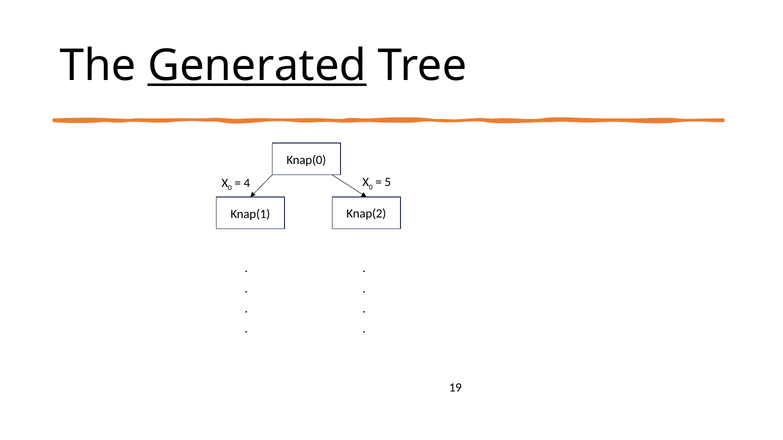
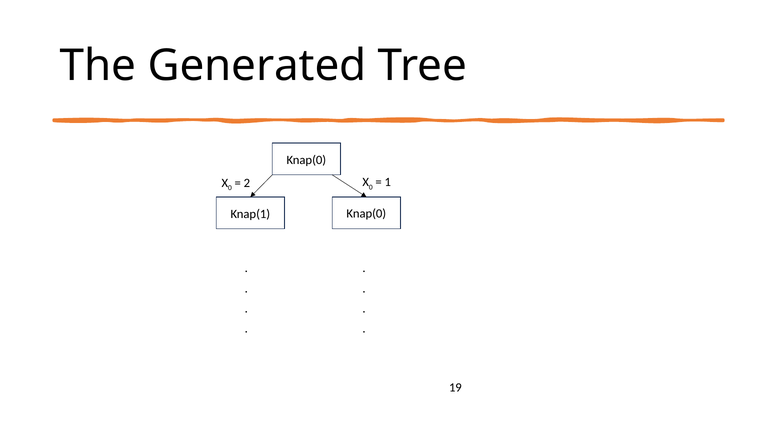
Generated underline: present -> none (257, 66)
4: 4 -> 2 (247, 183)
5: 5 -> 1 (388, 182)
Knap(2: Knap(2 -> Knap(0 (366, 214)
